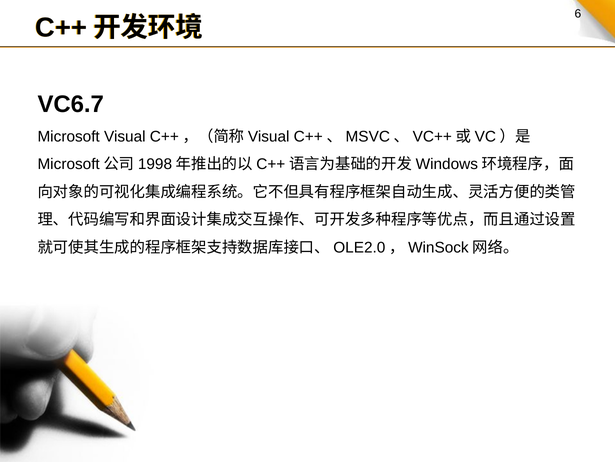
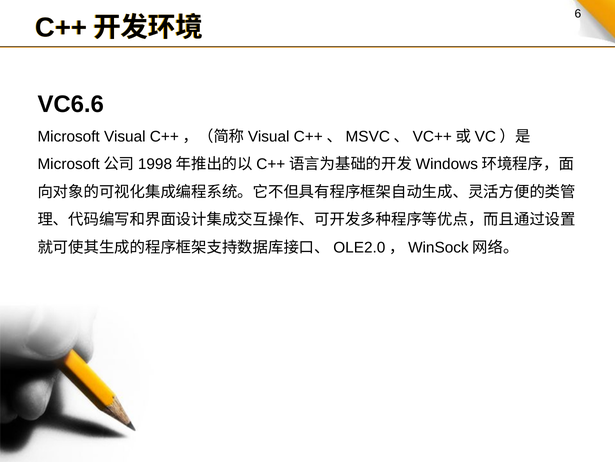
VC6.7: VC6.7 -> VC6.6 (71, 104)
